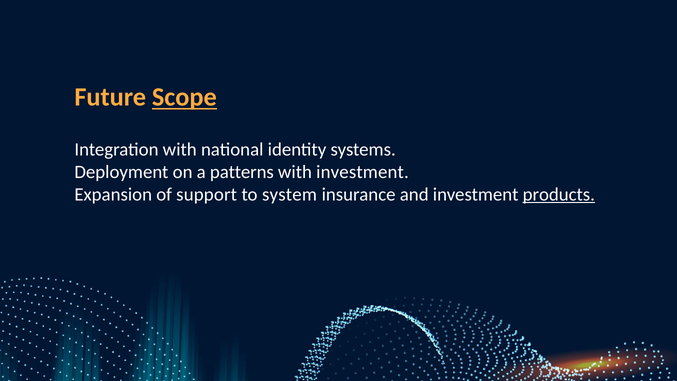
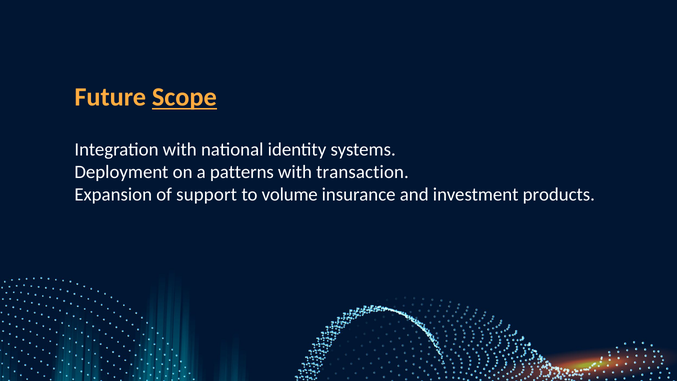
with investment: investment -> transaction (363, 172)
system: system -> volume (290, 194)
products underline: present -> none (559, 194)
